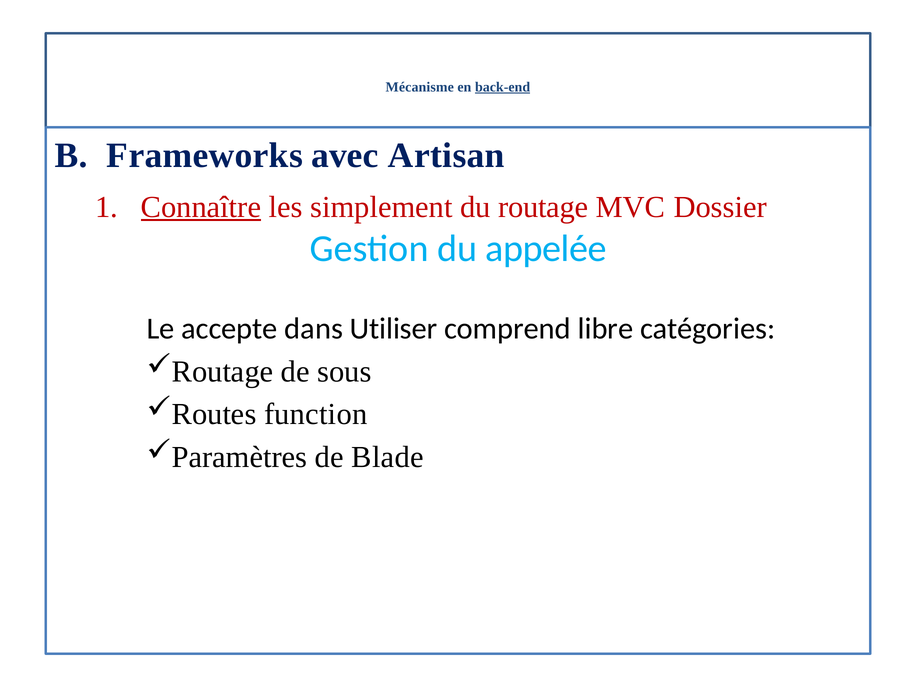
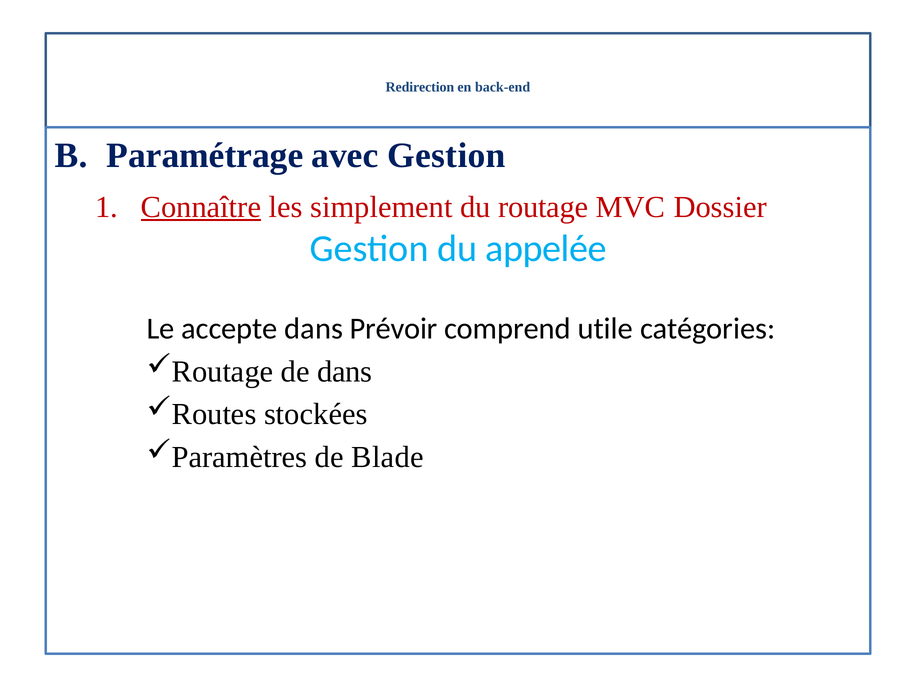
Mécanisme: Mécanisme -> Redirection (420, 87)
back-end underline: present -> none (503, 87)
Frameworks: Frameworks -> Paramétrage (205, 155)
avec Artisan: Artisan -> Gestion (446, 155)
Utiliser: Utiliser -> Prévoir (394, 329)
libre: libre -> utile (605, 329)
de sous: sous -> dans (345, 372)
function: function -> stockées (316, 414)
